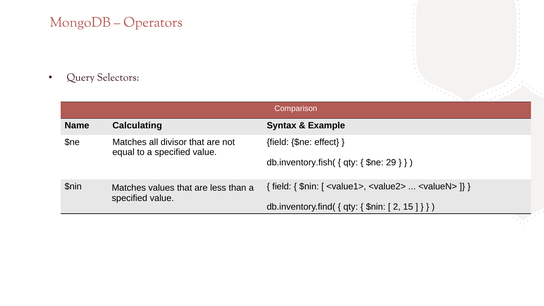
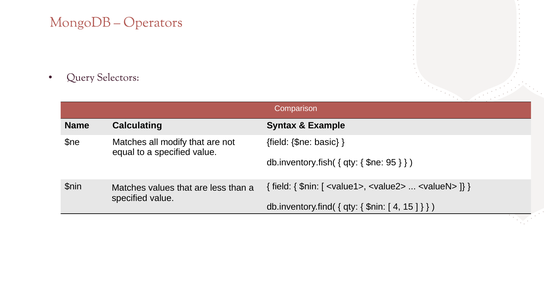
divisor: divisor -> modify (174, 142)
effect: effect -> basic (327, 142)
29: 29 -> 95 (391, 162)
2: 2 -> 4 (397, 207)
